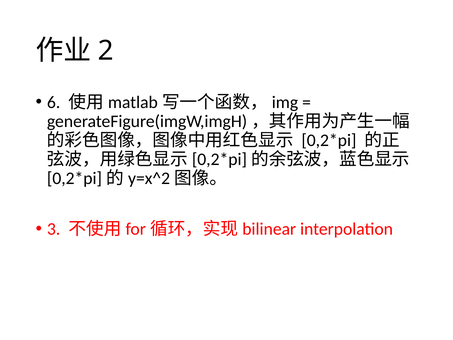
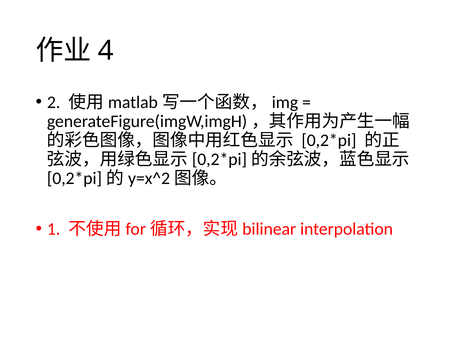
2: 2 -> 4 (106, 51)
6: 6 -> 2 (54, 102)
3: 3 -> 1 (54, 229)
